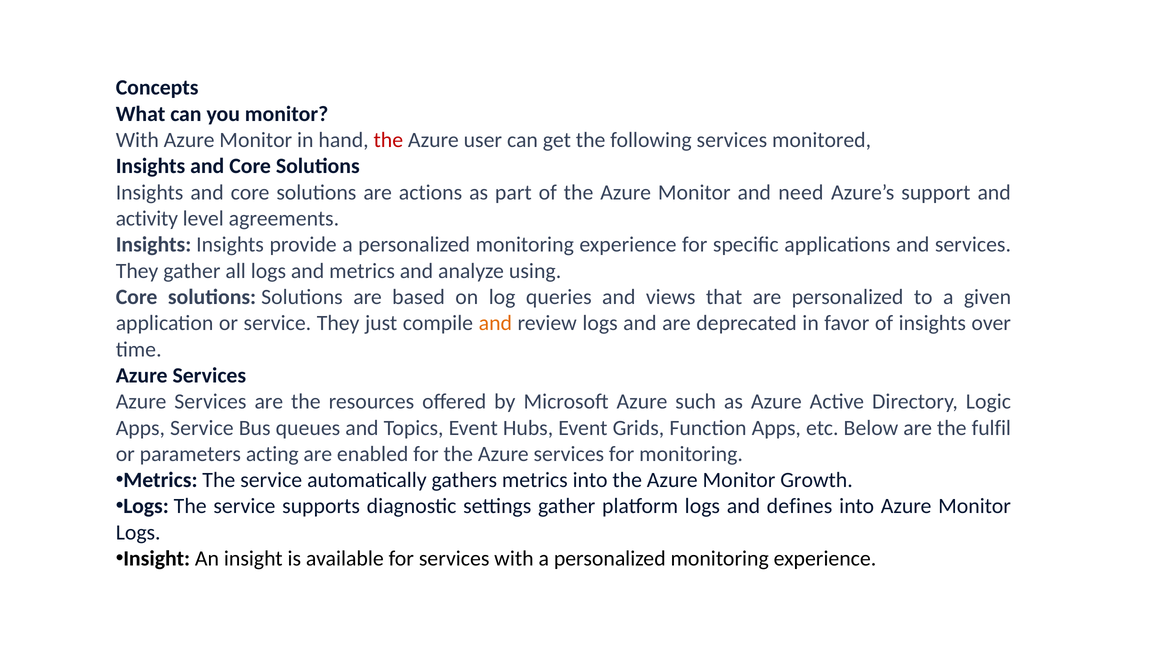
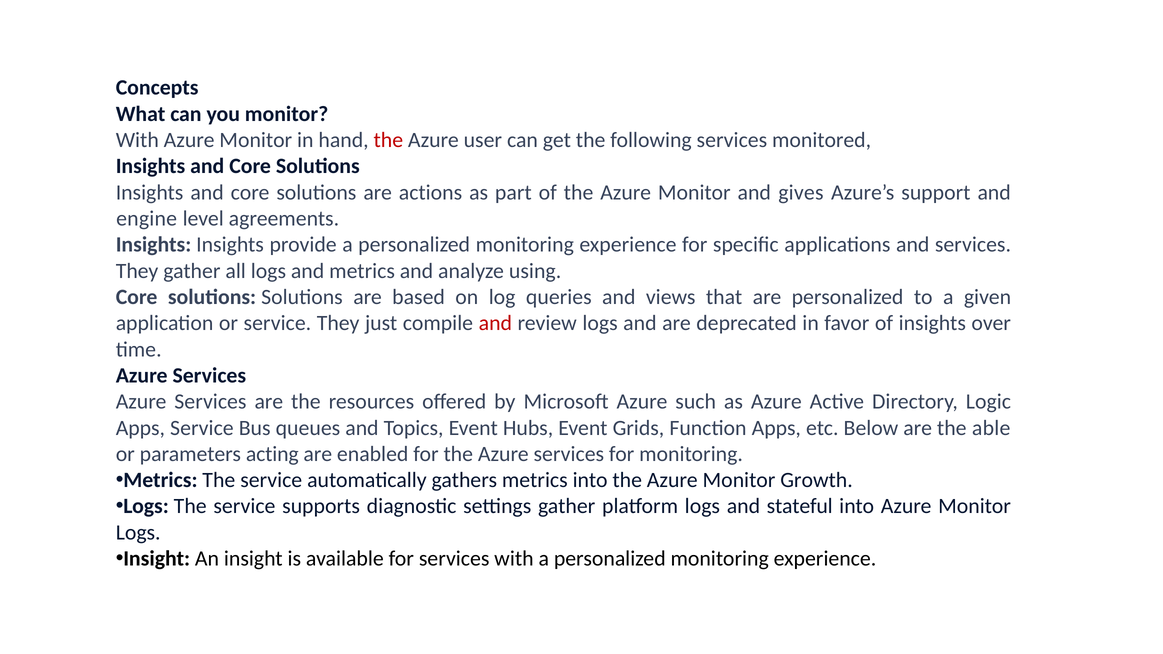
need: need -> gives (801, 192)
activity: activity -> engine (147, 219)
and colour: orange -> red (495, 323)
fulfil: fulfil -> able (991, 428)
defines: defines -> stateful (800, 506)
